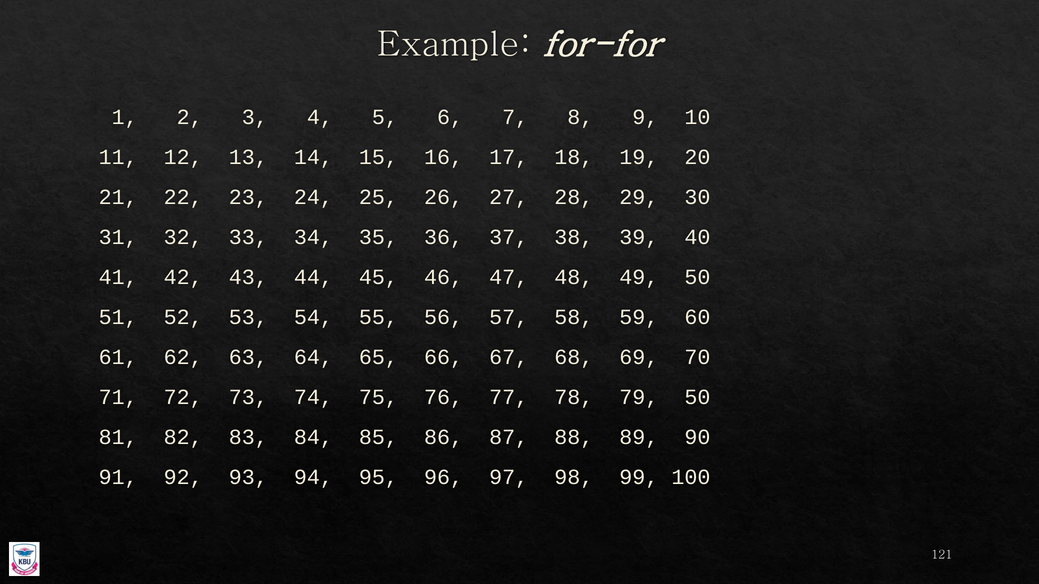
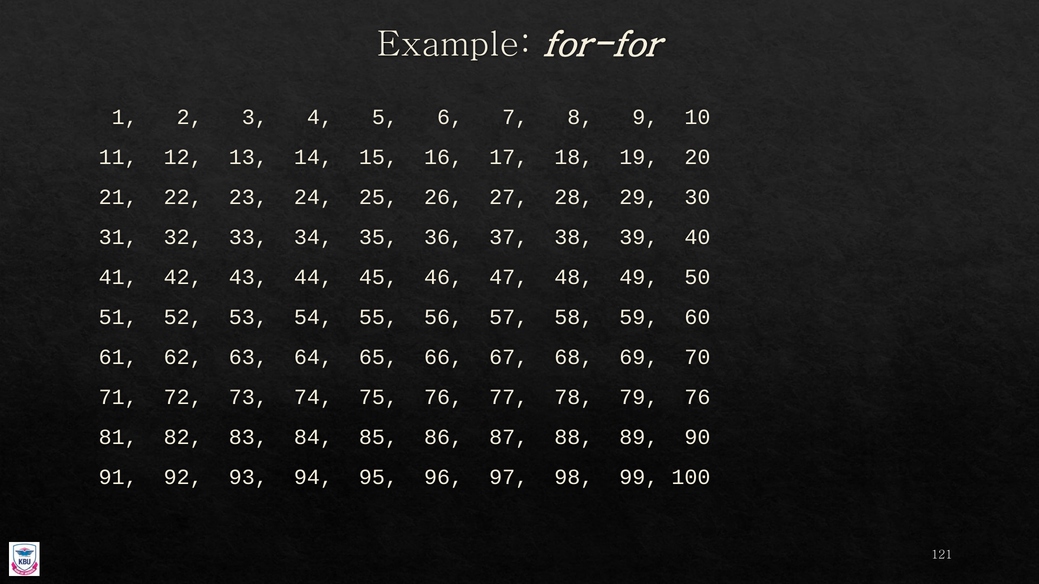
79 50: 50 -> 76 (697, 397)
